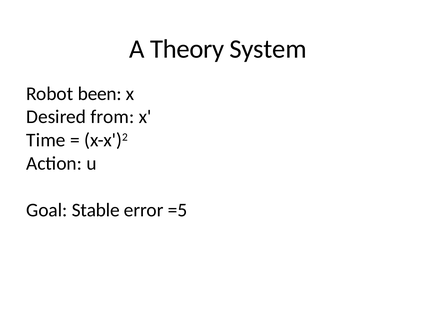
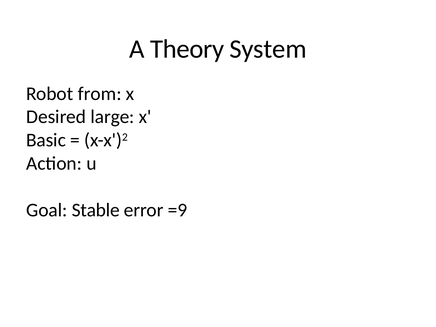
been: been -> from (100, 94)
from: from -> large (112, 117)
Time: Time -> Basic (46, 140)
=5: =5 -> =9 (178, 210)
